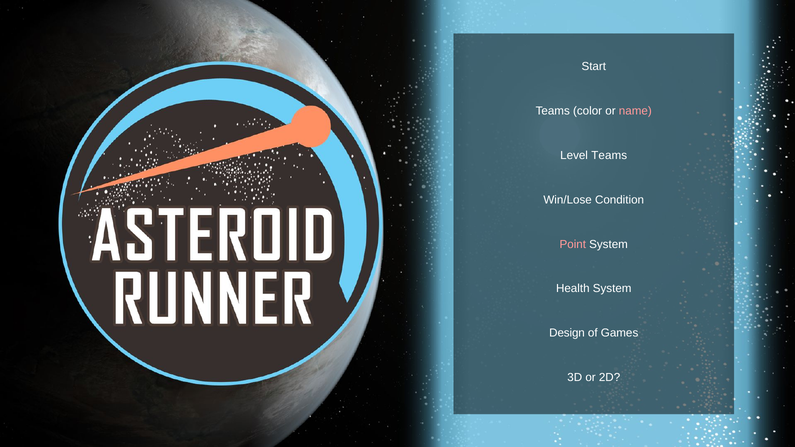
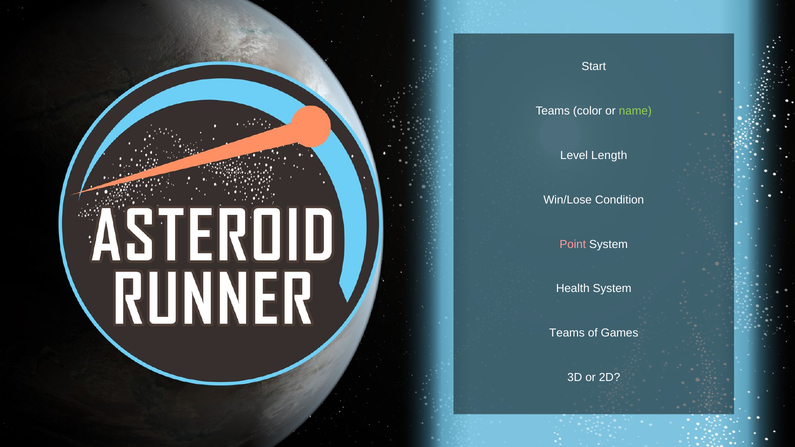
name colour: pink -> light green (635, 111)
Level Teams: Teams -> Length (609, 155)
Design: Design -> Teams (567, 333)
